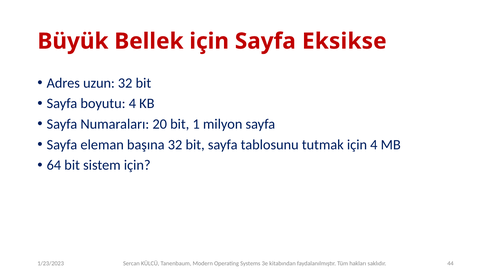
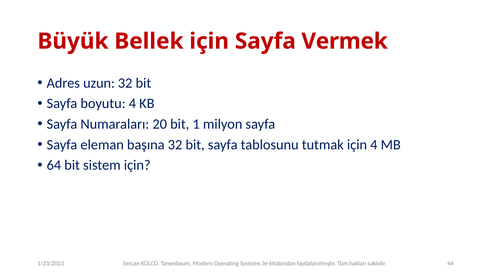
Eksikse: Eksikse -> Vermek (345, 41)
